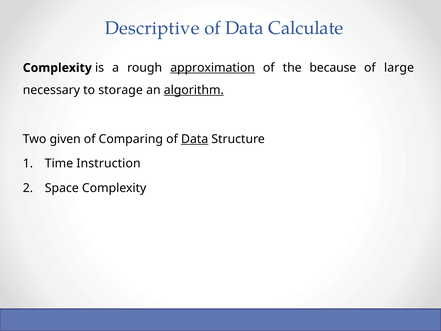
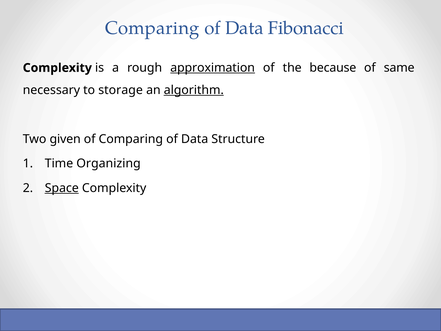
Descriptive: Descriptive -> Comparing (152, 28)
Calculate: Calculate -> Fibonacci (306, 28)
large: large -> same (399, 68)
Data underline: present -> none (195, 139)
Instruction: Instruction -> Organizing (109, 163)
Space underline: none -> present (62, 188)
